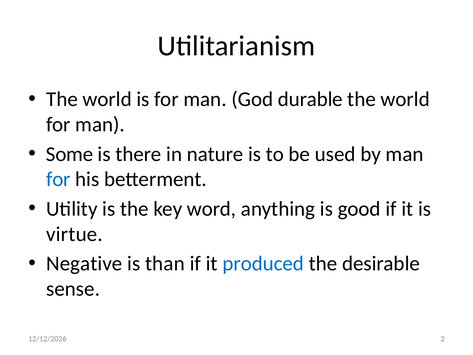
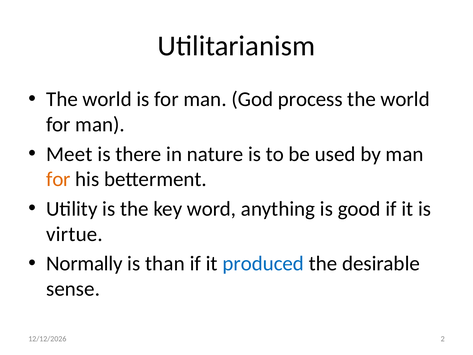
durable: durable -> process (310, 99)
Some: Some -> Meet (69, 154)
for colour: blue -> orange (58, 179)
Negative: Negative -> Normally (84, 263)
